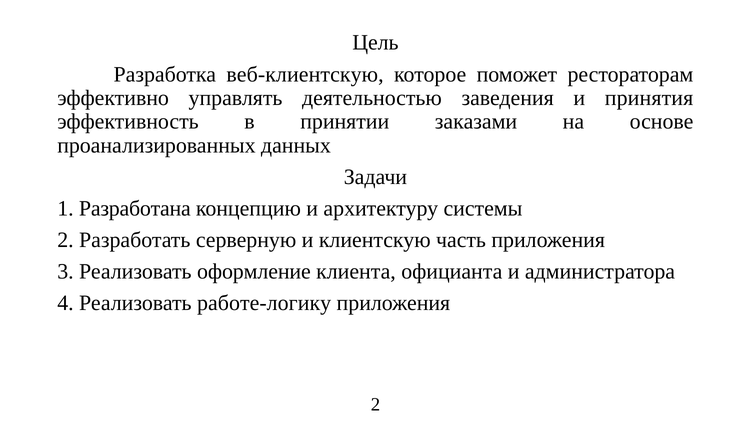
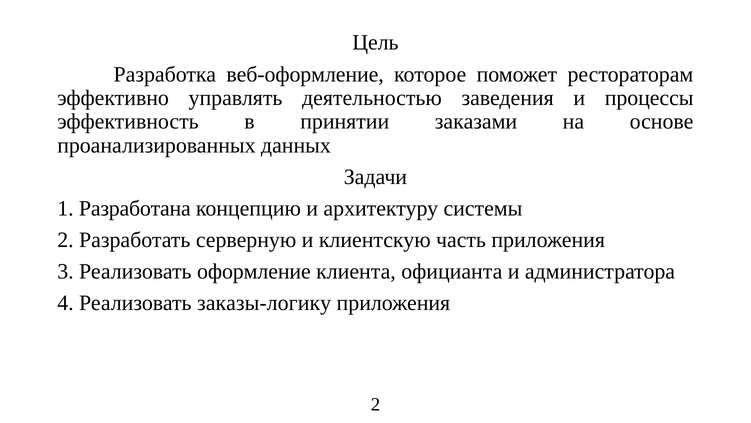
веб-клиентскую: веб-клиентскую -> веб-оформление (305, 74)
принятия: принятия -> процессы (649, 98)
работе-логику: работе-логику -> заказы-логику (264, 303)
